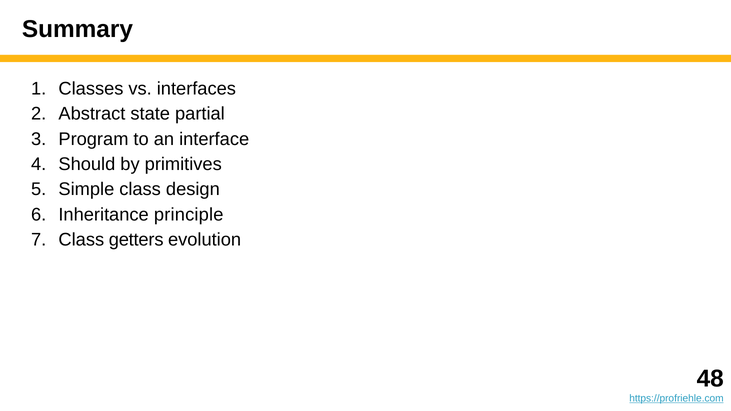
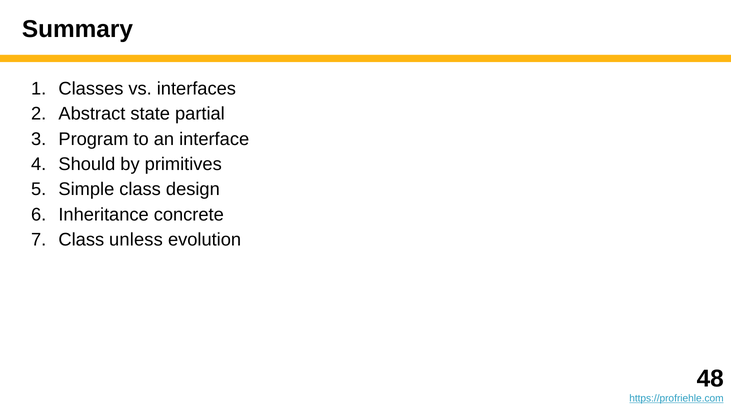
principle: principle -> concrete (189, 215)
getters: getters -> unless (136, 240)
